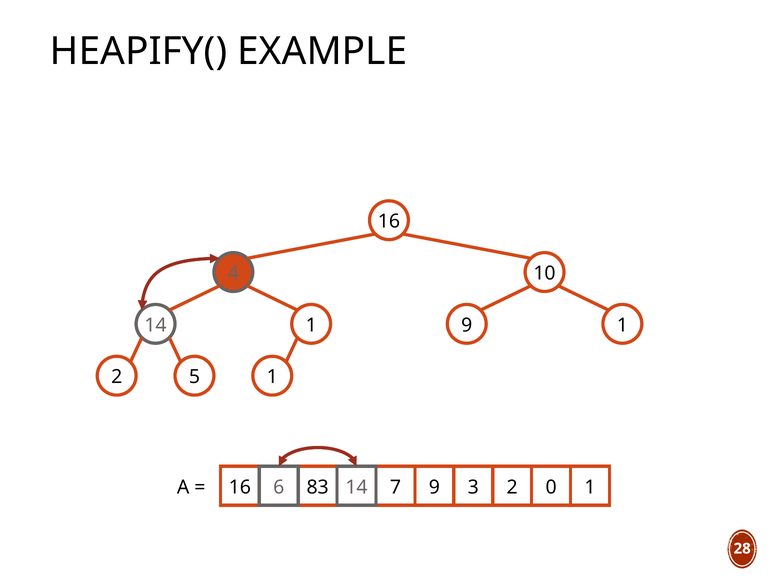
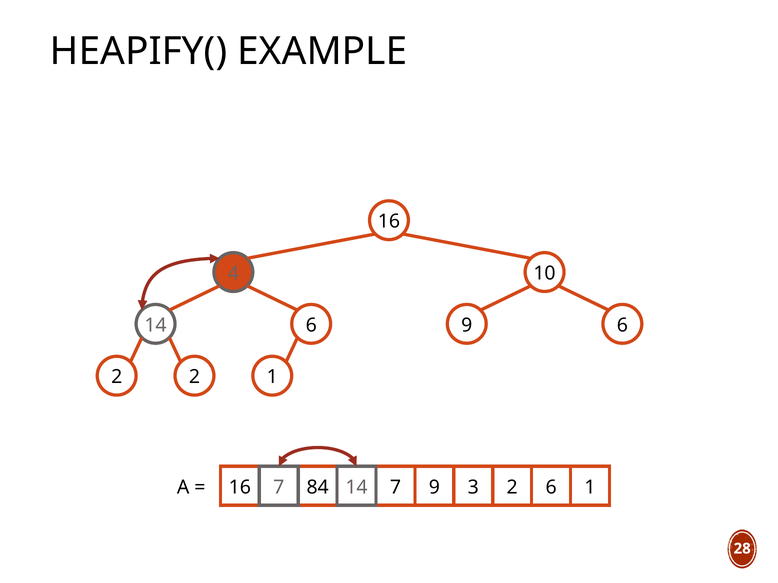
14 1: 1 -> 6 (311, 325)
9 1: 1 -> 6 (622, 325)
2 5: 5 -> 2 (194, 377)
6: 6 -> 7 (279, 488)
83: 83 -> 84 (318, 488)
2 0: 0 -> 6 (551, 488)
